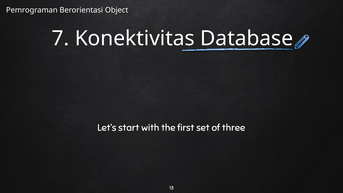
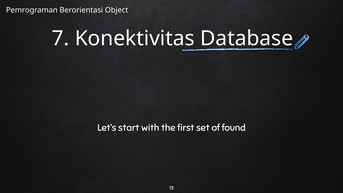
three: three -> found (234, 128)
